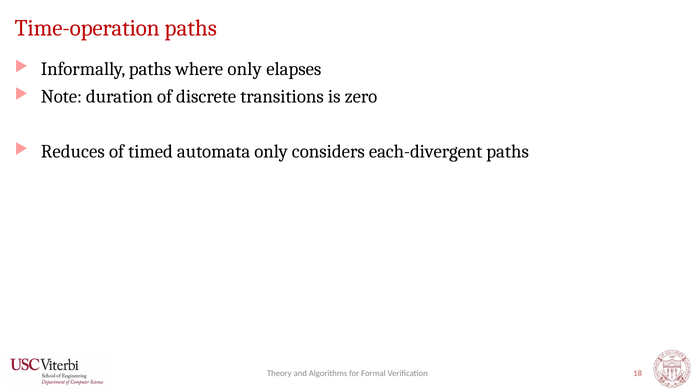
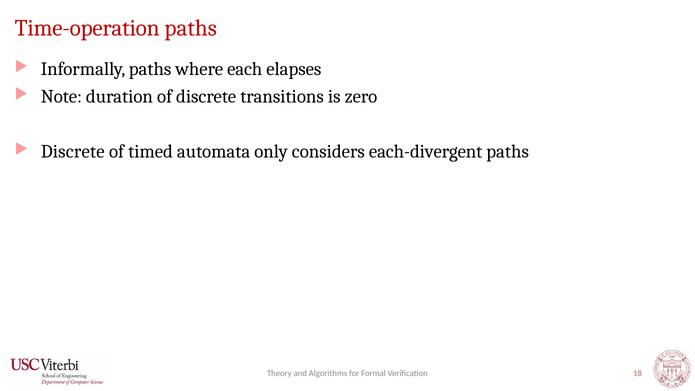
where only: only -> each (245, 69)
Reduces: Reduces -> Discrete (73, 152)
